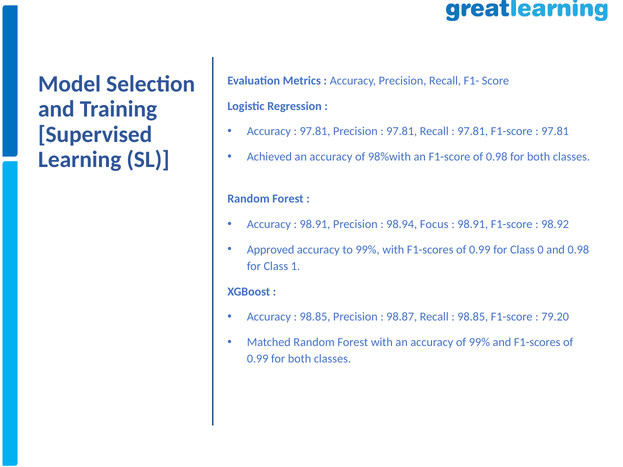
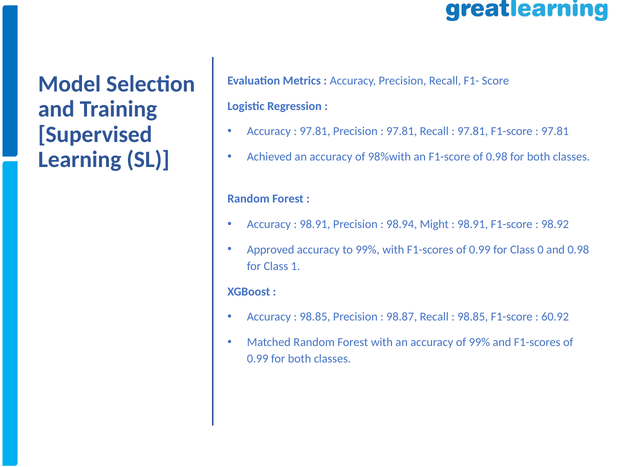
Focus: Focus -> Might (434, 224)
79.20: 79.20 -> 60.92 (555, 317)
